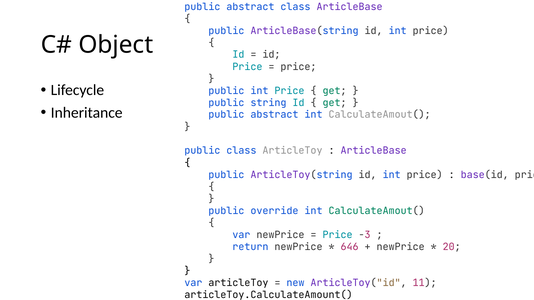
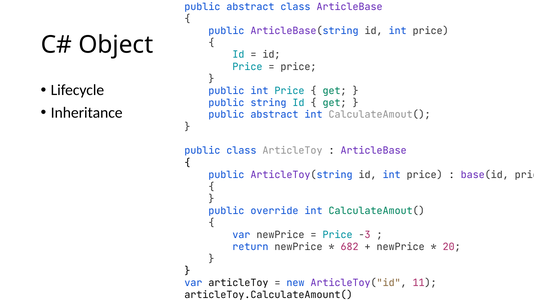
646: 646 -> 682 (350, 247)
